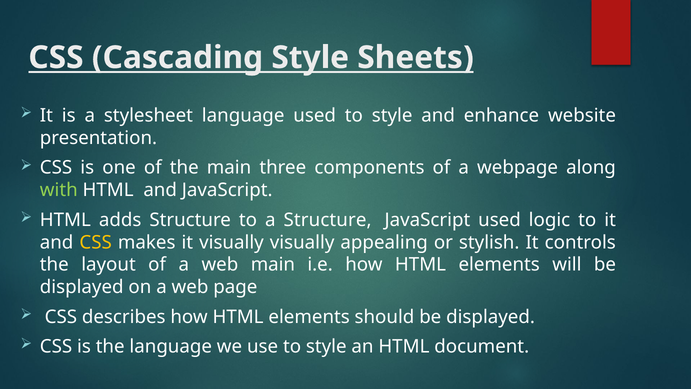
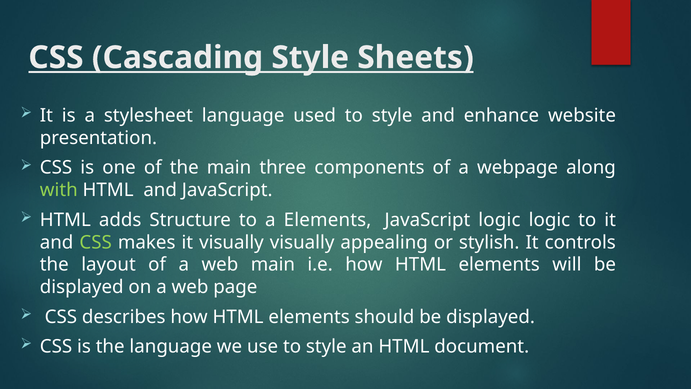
a Structure: Structure -> Elements (328, 220)
JavaScript used: used -> logic (499, 220)
CSS colour: yellow -> light green (96, 242)
